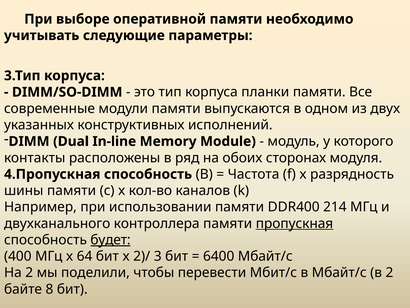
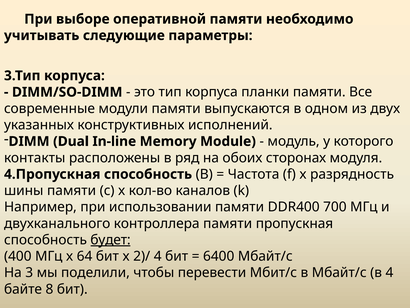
214: 214 -> 700 (335, 207)
пропускная underline: present -> none (294, 223)
2)/ 3: 3 -> 4 (158, 256)
На 2: 2 -> 3 (29, 272)
в 2: 2 -> 4 (389, 272)
